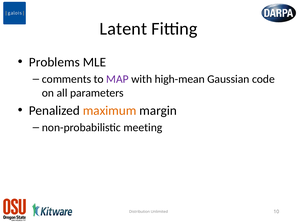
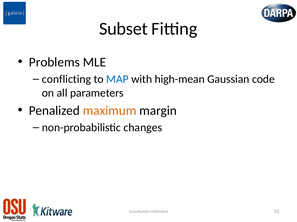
Latent: Latent -> Subset (123, 29)
comments: comments -> conflicting (67, 79)
MAP colour: purple -> blue (117, 79)
meeting: meeting -> changes (143, 128)
